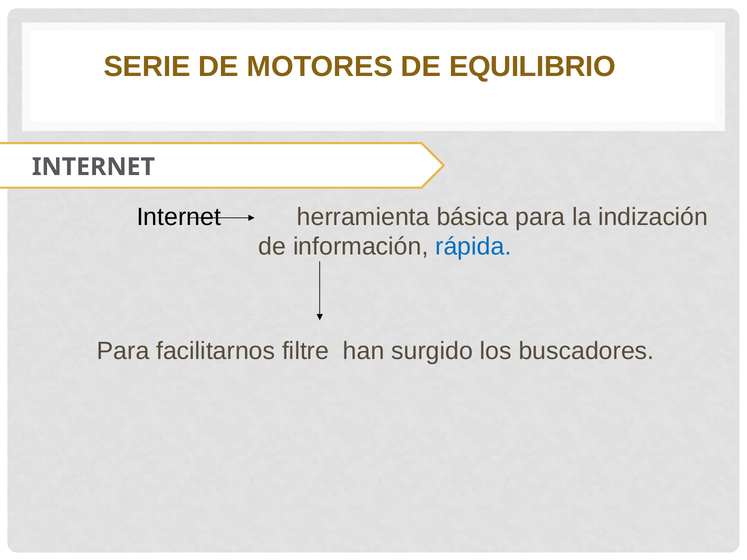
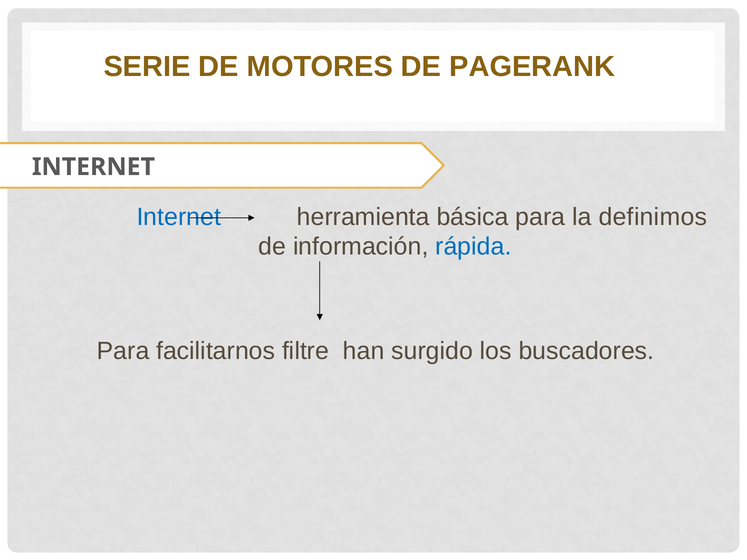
EQUILIBRIO: EQUILIBRIO -> PAGERANK (532, 67)
Internet colour: black -> blue (179, 217)
indización: indización -> definimos (653, 217)
